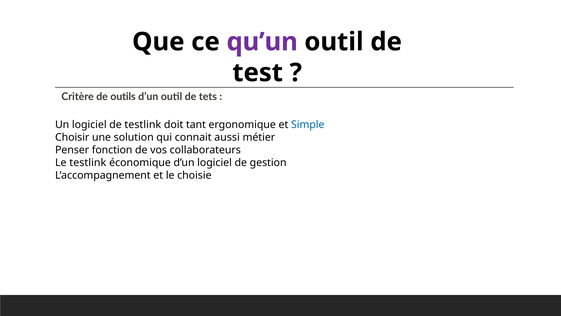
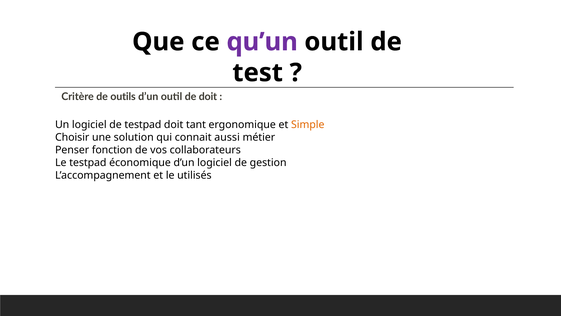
de tets: tets -> doit (208, 97)
de testlink: testlink -> testpad (143, 125)
Simple colour: blue -> orange (308, 125)
Le testlink: testlink -> testpad (88, 163)
choisie: choisie -> utilisés (194, 175)
